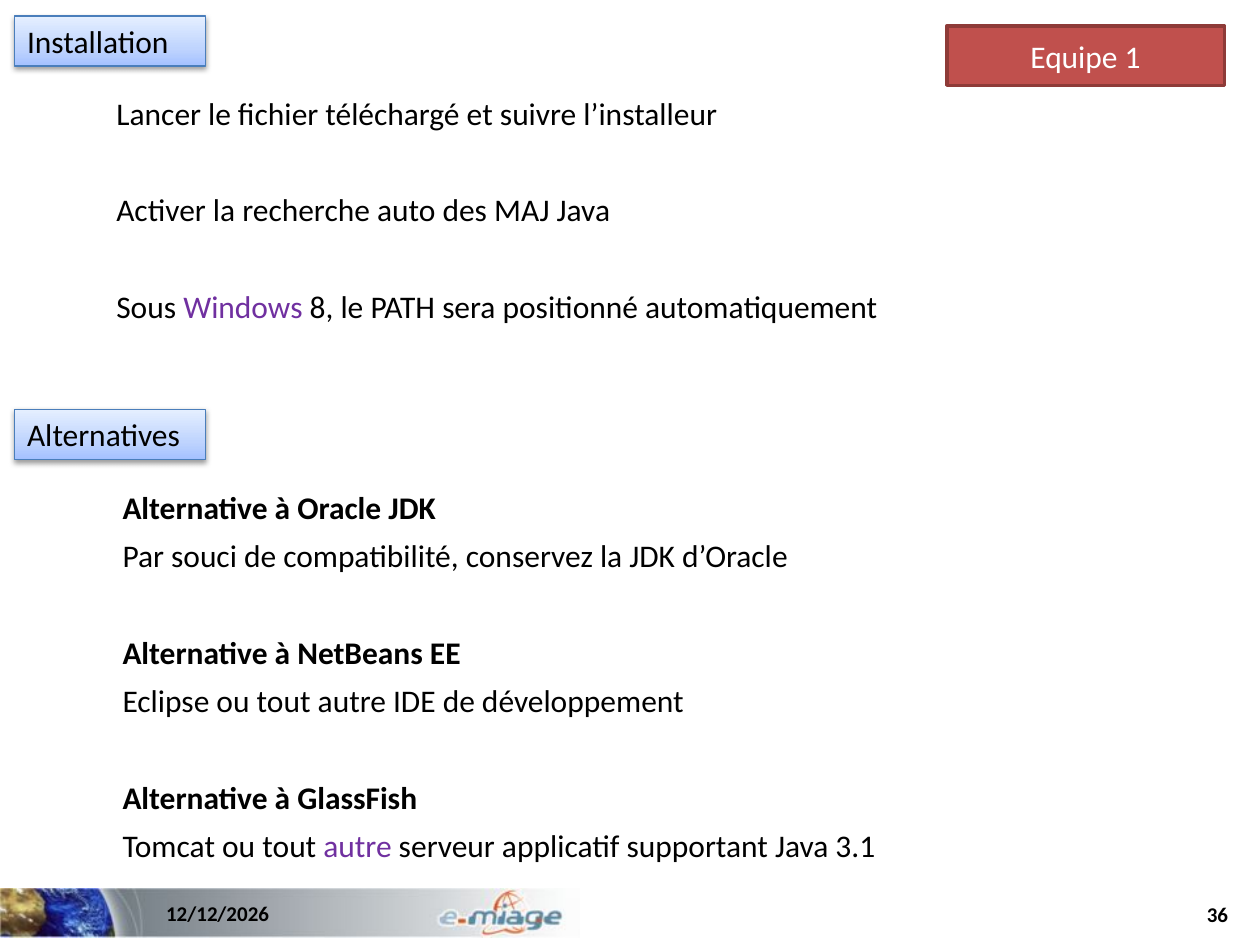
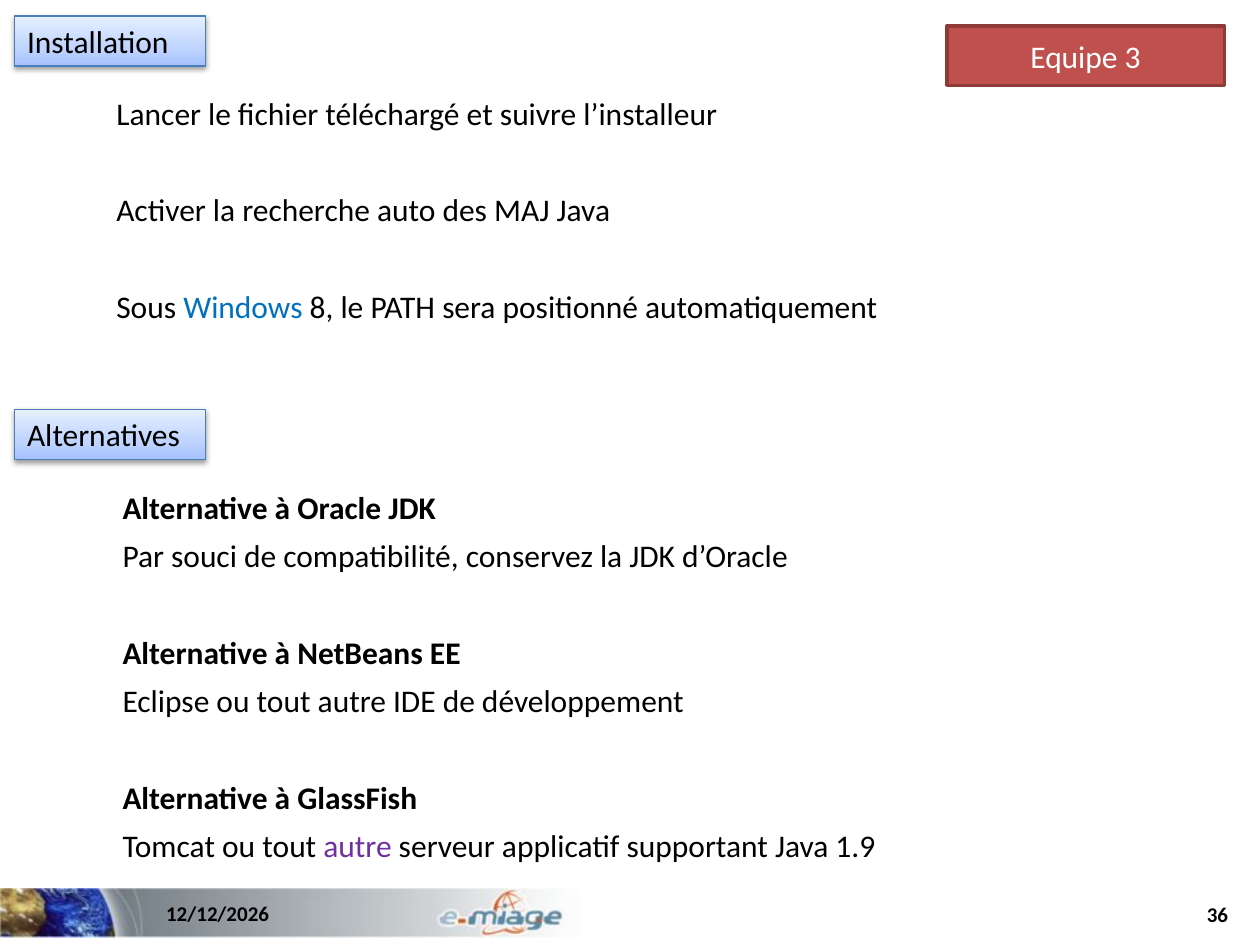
1: 1 -> 3 (1133, 58)
Windows colour: purple -> blue (243, 308)
3.1: 3.1 -> 1.9 (855, 847)
